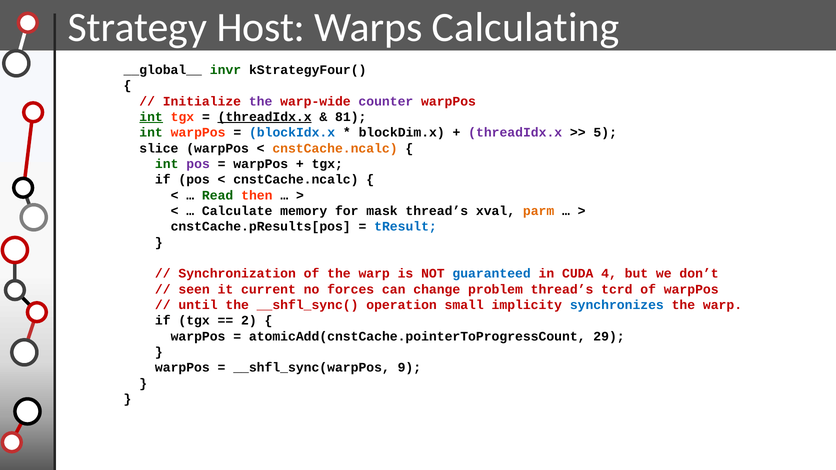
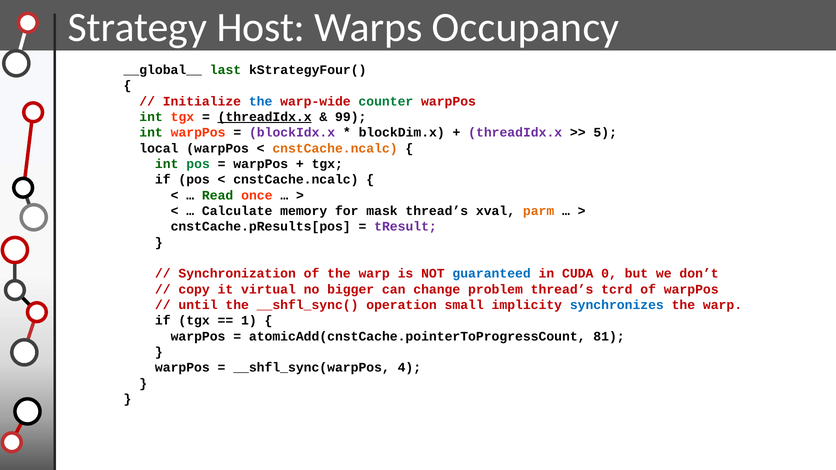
Calculating: Calculating -> Occupancy (526, 28)
invr: invr -> last (226, 70)
the colour: purple -> blue (261, 101)
counter colour: purple -> green (386, 101)
int underline: present -> none (151, 117)
81: 81 -> 99 (351, 117)
blockIdx.x colour: blue -> purple (292, 133)
slice: slice -> local (159, 148)
pos colour: purple -> green (198, 164)
then: then -> once (257, 195)
tResult colour: blue -> purple (406, 227)
4: 4 -> 0 (609, 274)
seen: seen -> copy (194, 289)
current: current -> virtual (268, 289)
forces: forces -> bigger (351, 289)
2: 2 -> 1 (249, 321)
29: 29 -> 81 (609, 336)
9: 9 -> 4 (409, 368)
